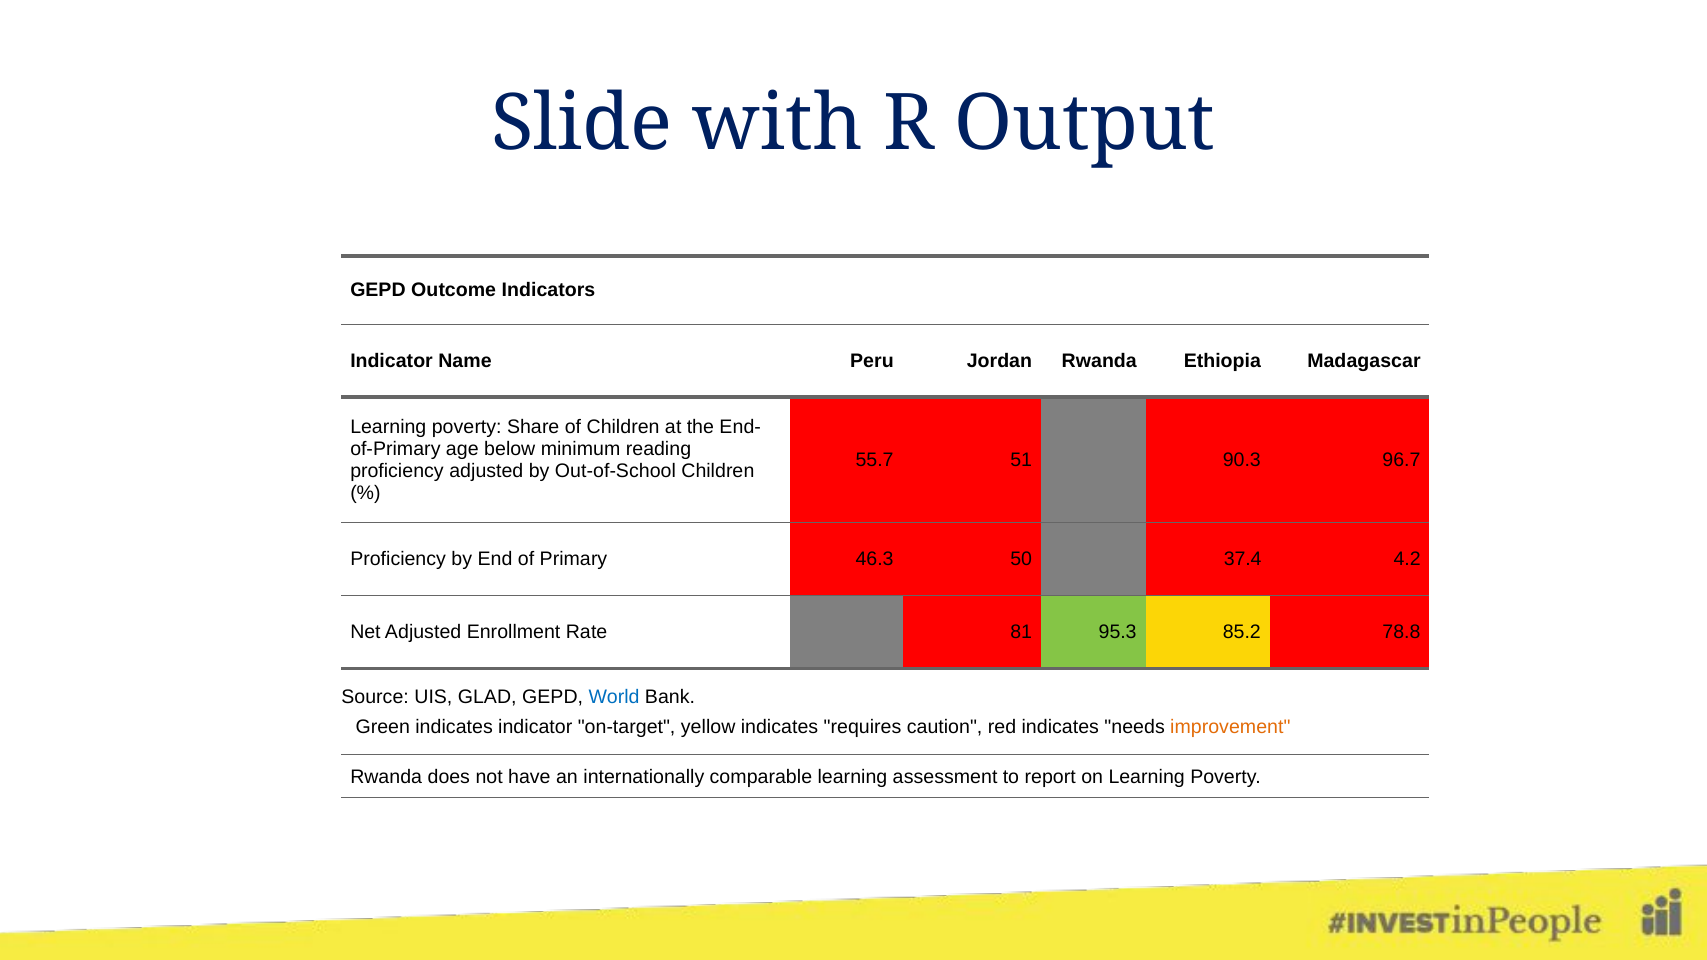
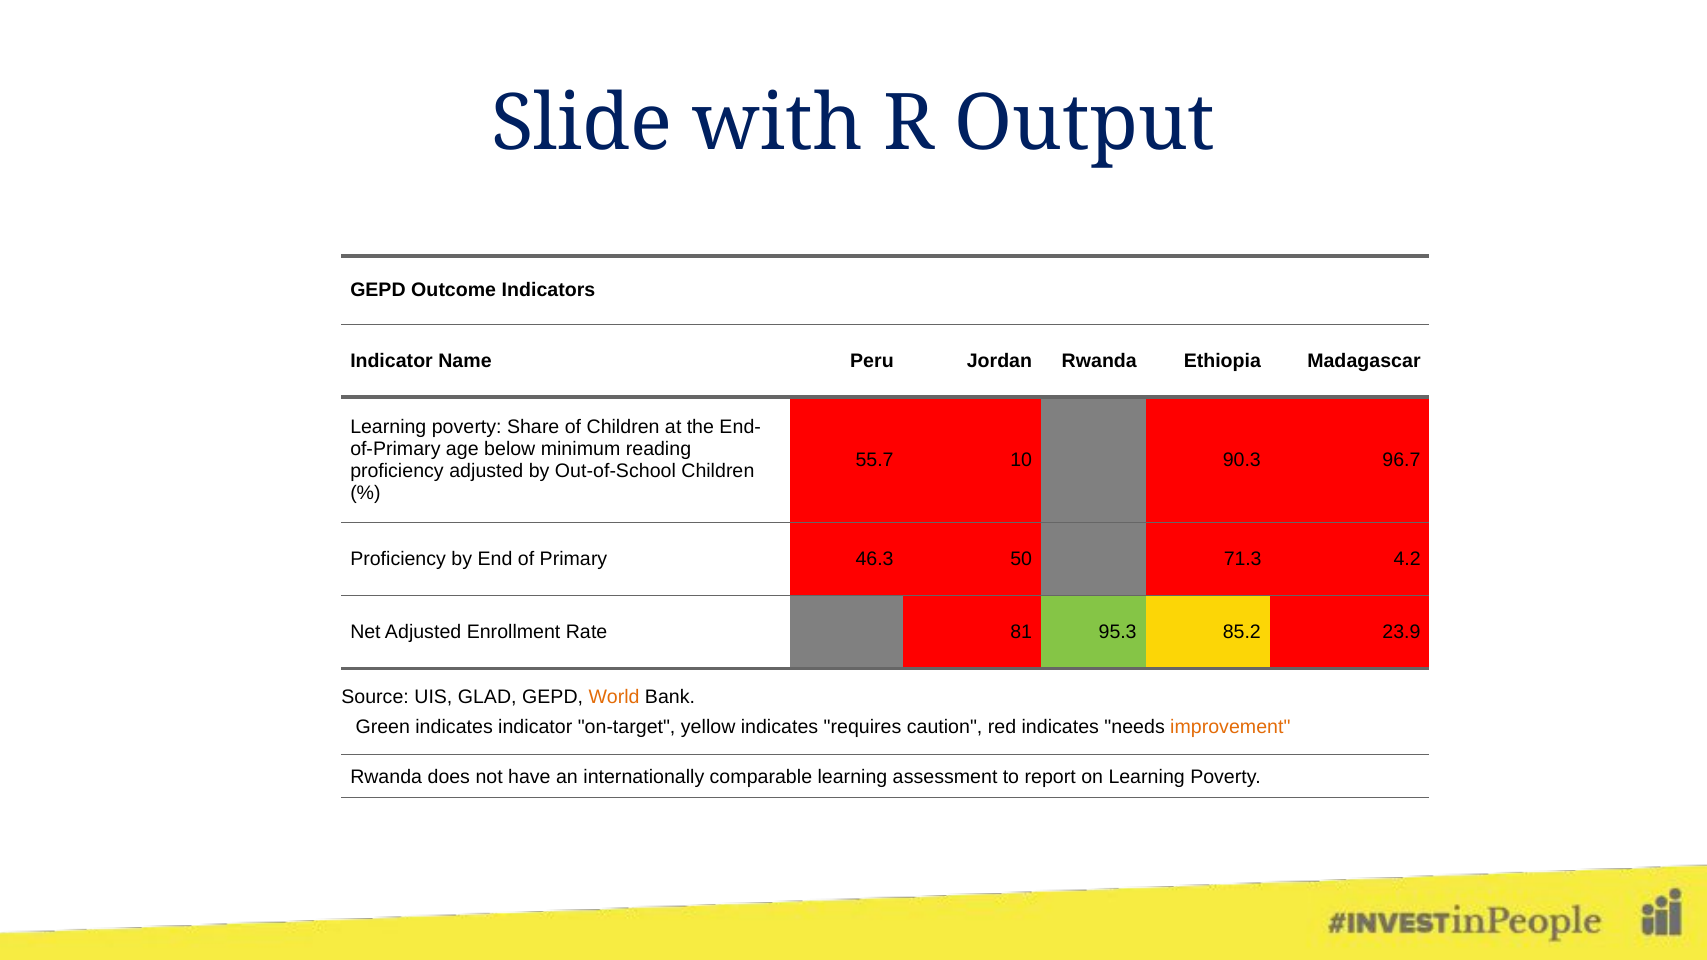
51: 51 -> 10 (1021, 460)
37.4: 37.4 -> 71.3 (1243, 559)
78.8: 78.8 -> 23.9 (1401, 632)
World colour: blue -> orange (614, 697)
